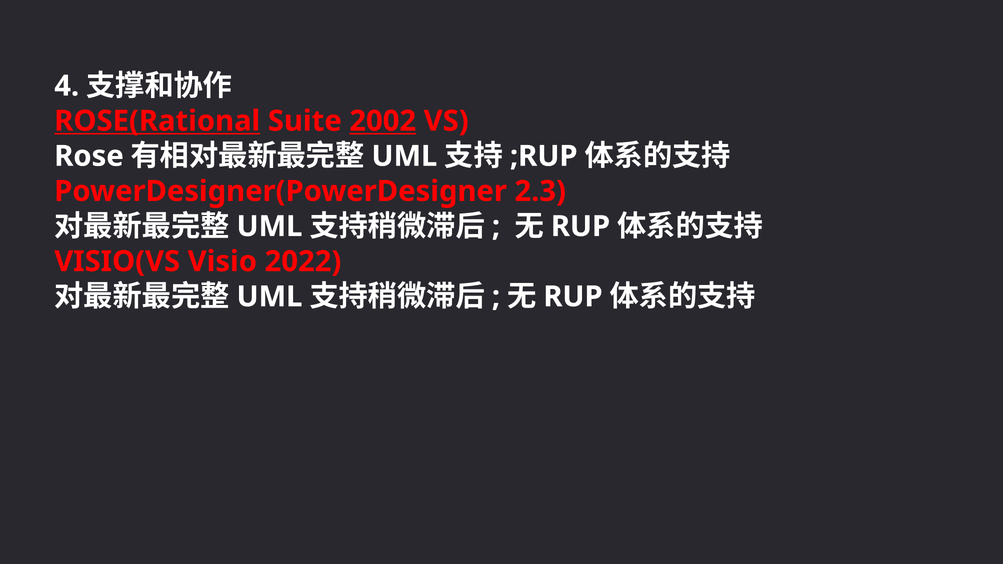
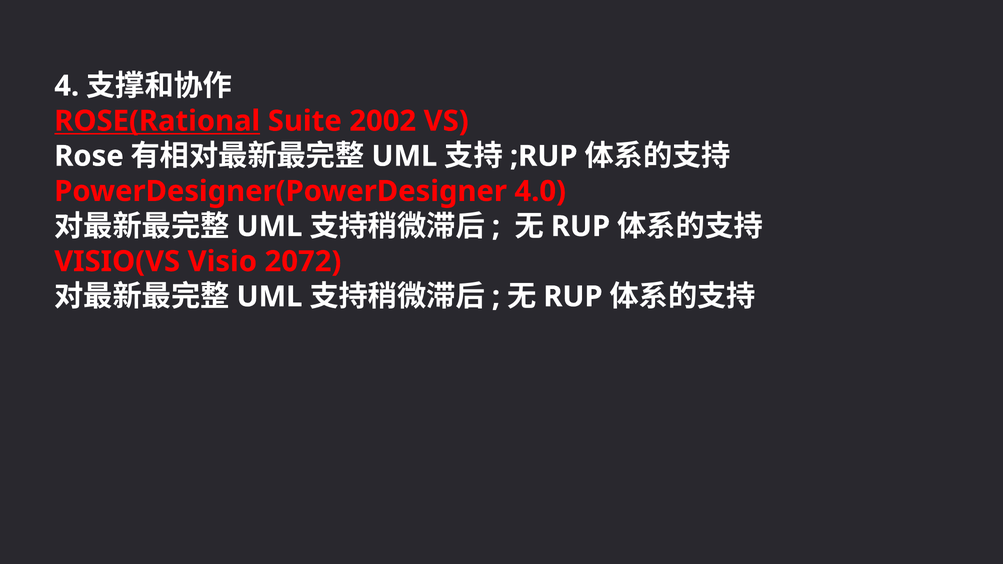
2002 underline: present -> none (383, 121)
2.3: 2.3 -> 4.0 (540, 191)
2022: 2022 -> 2072 (303, 262)
